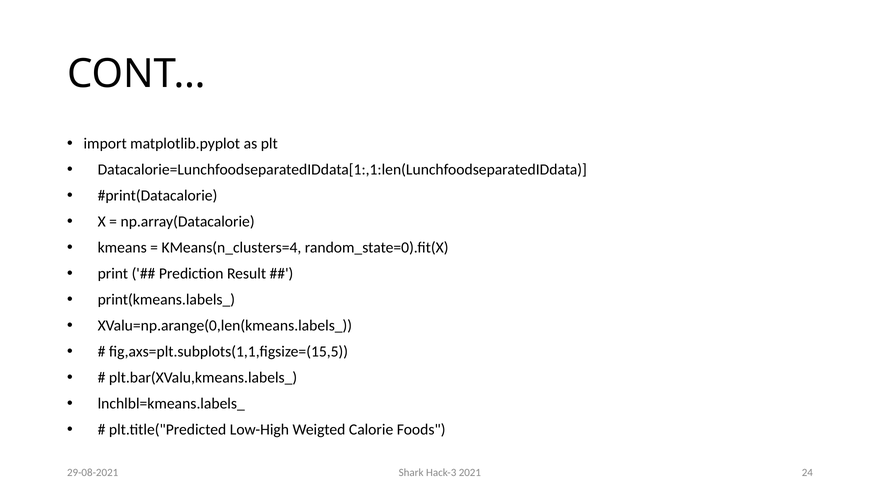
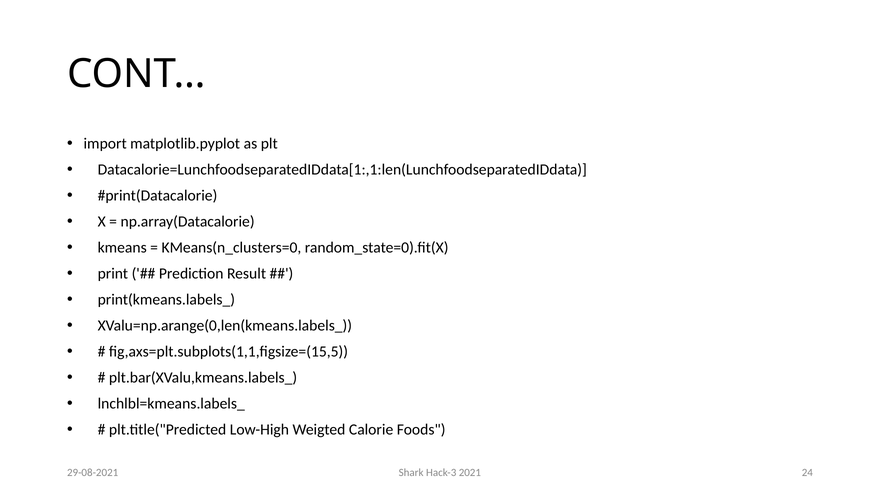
KMeans(n_clusters=4: KMeans(n_clusters=4 -> KMeans(n_clusters=0 (231, 247)
